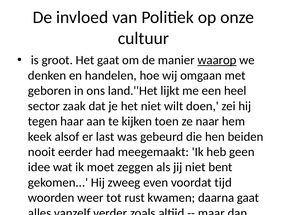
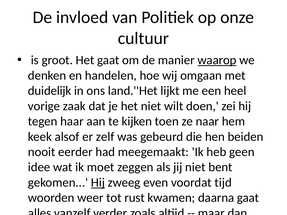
geboren: geboren -> duidelijk (50, 91)
sector: sector -> vorige (44, 106)
er last: last -> zelf (105, 137)
Hij underline: none -> present (98, 183)
